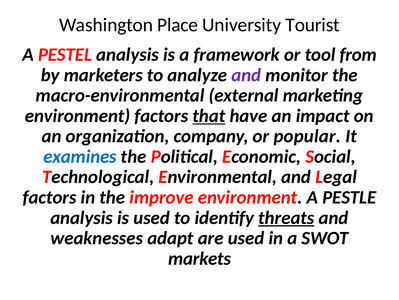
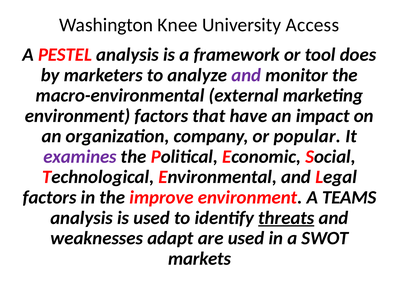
Place: Place -> Knee (177, 25)
Tourist: Tourist -> Access (312, 25)
from: from -> does (358, 55)
that underline: present -> none (209, 116)
examines colour: blue -> purple (80, 156)
PESTLE: PESTLE -> TEAMS (349, 197)
